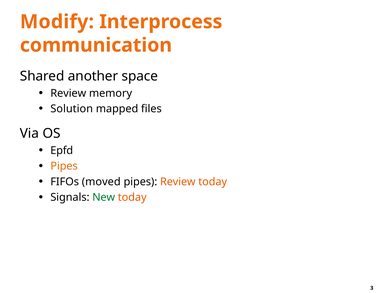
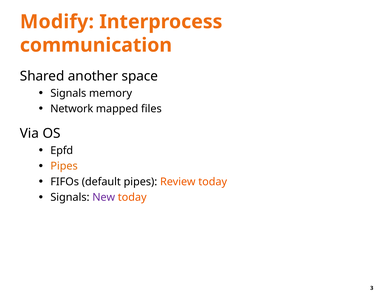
Review: Review -> Signals (68, 93)
Solution: Solution -> Network (72, 109)
moved: moved -> default (101, 181)
New colour: green -> purple (104, 197)
